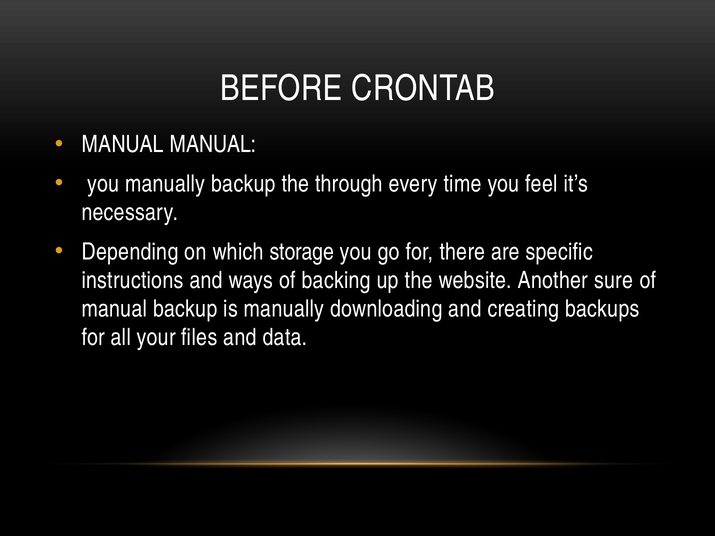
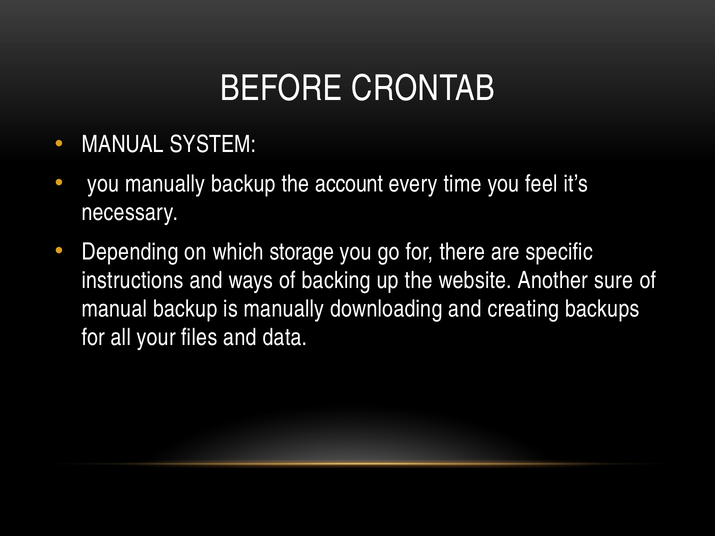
MANUAL MANUAL: MANUAL -> SYSTEM (213, 145)
through: through -> account (349, 184)
